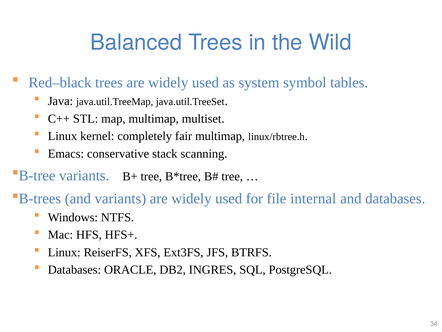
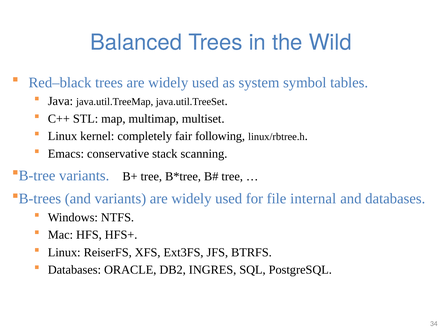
fair multimap: multimap -> following (220, 136)
